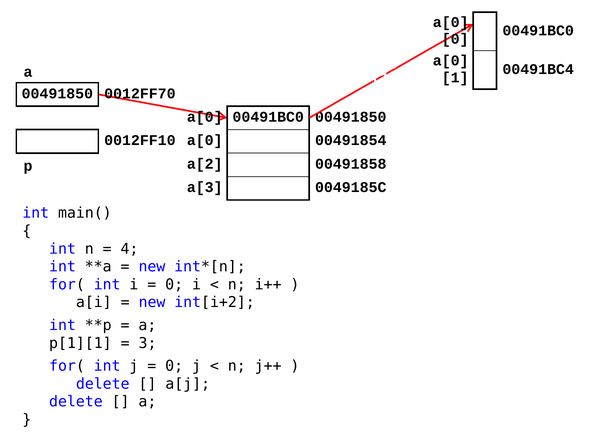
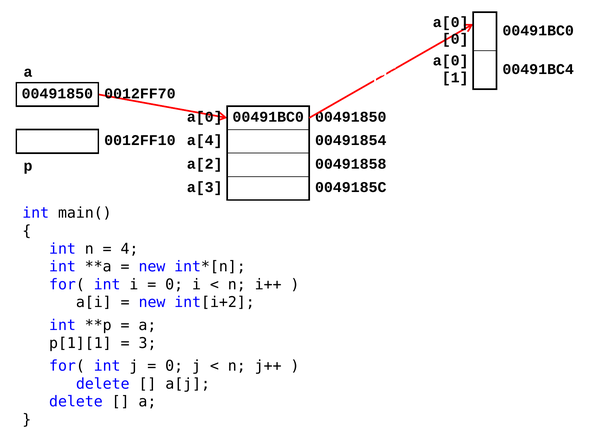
a[0: a[0 -> a[4 (205, 140)
